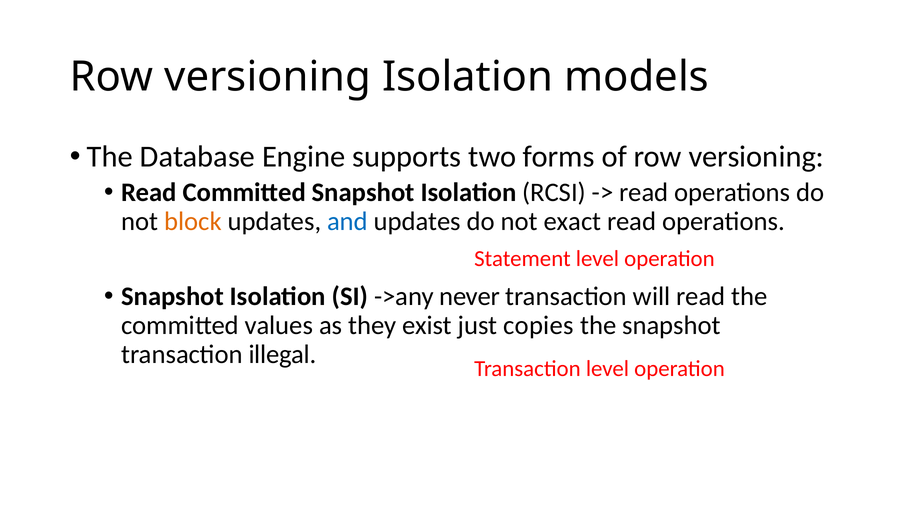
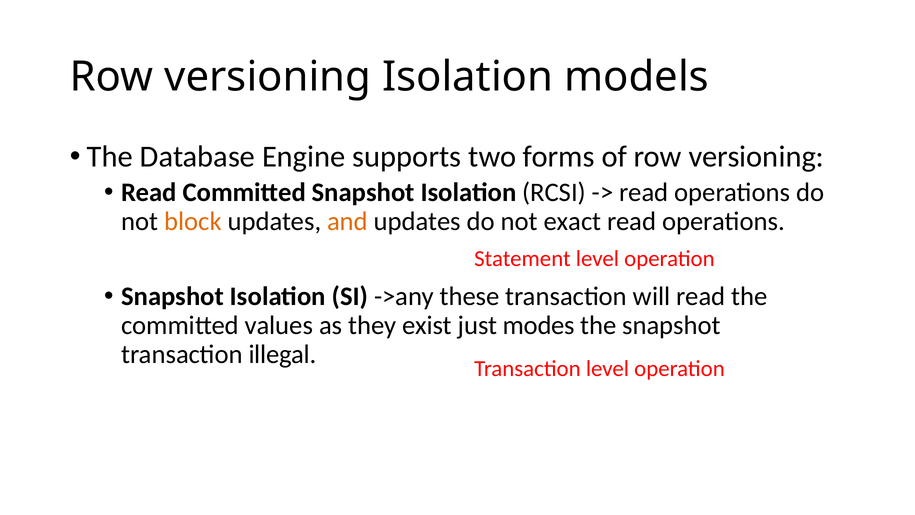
and colour: blue -> orange (347, 221)
never: never -> these (470, 296)
copies: copies -> modes (539, 325)
